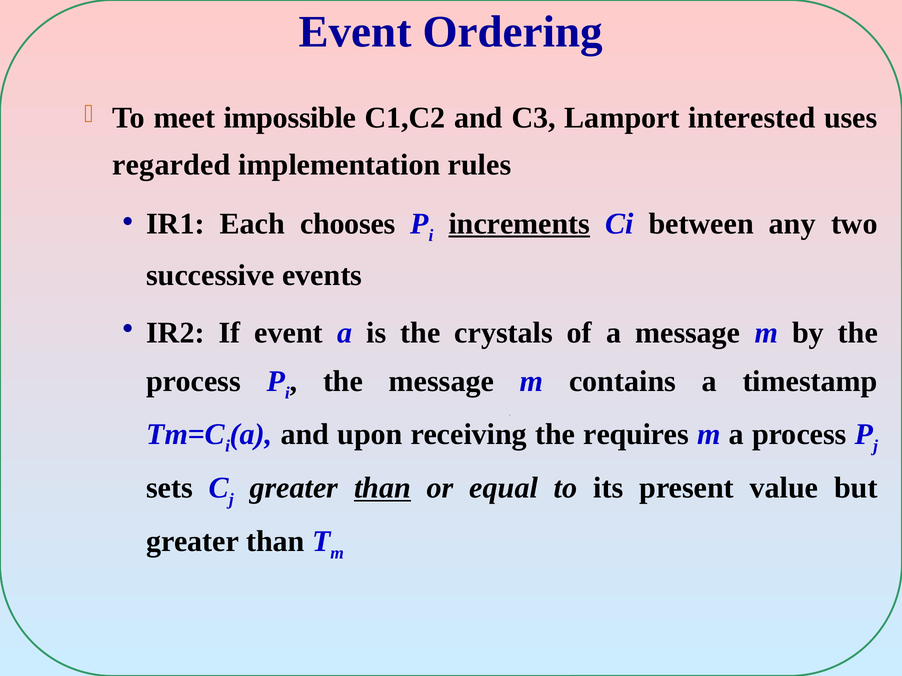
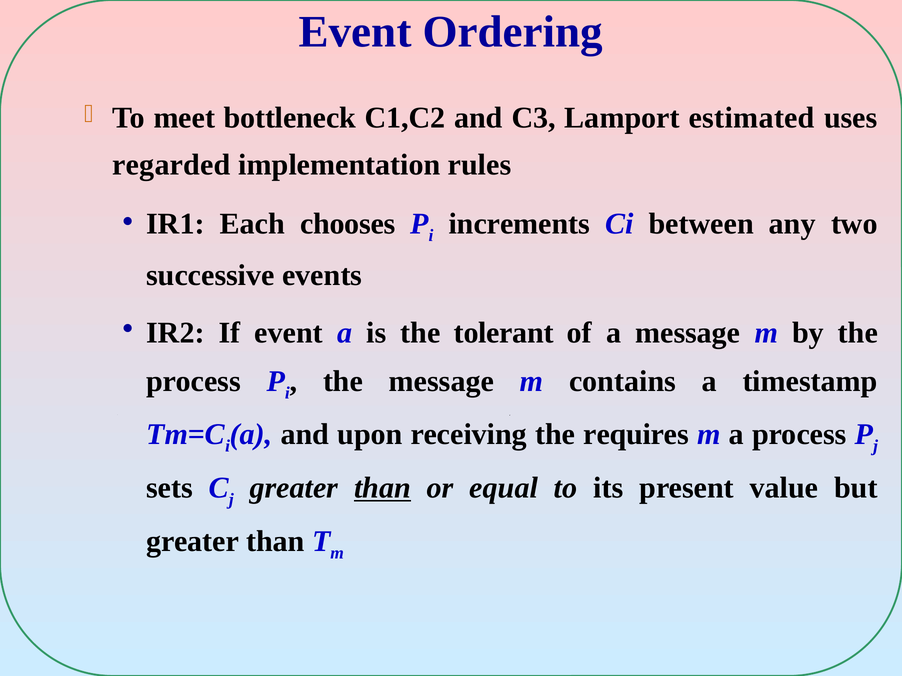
impossible: impossible -> bottleneck (290, 118)
interested: interested -> estimated (752, 118)
increments underline: present -> none (519, 224)
crystals: crystals -> tolerant (504, 333)
